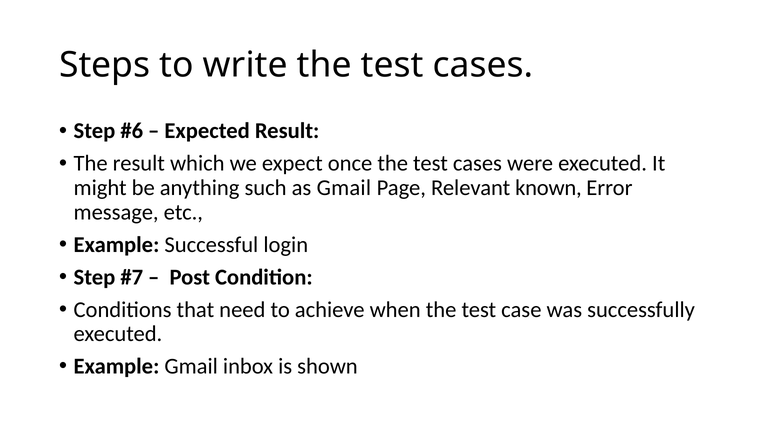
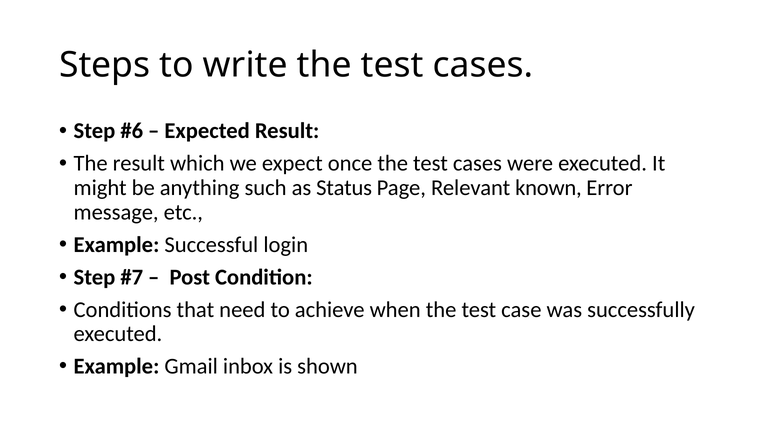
as Gmail: Gmail -> Status (344, 188)
